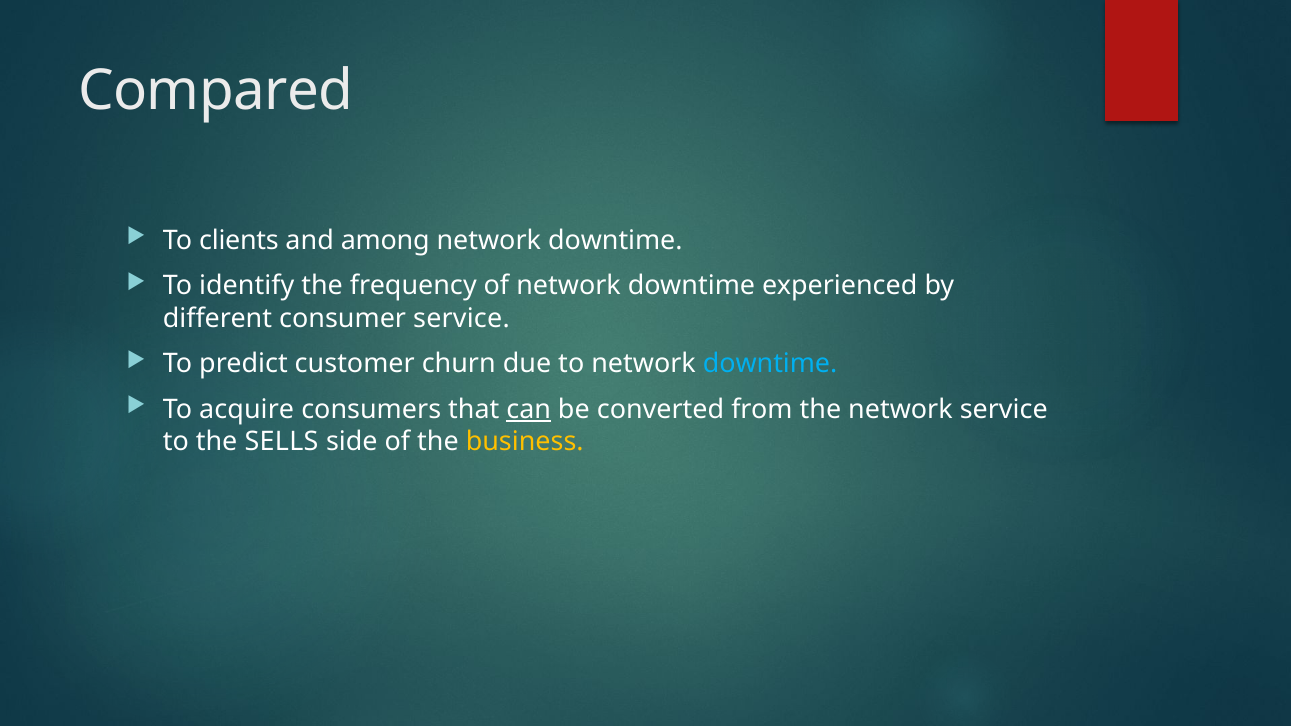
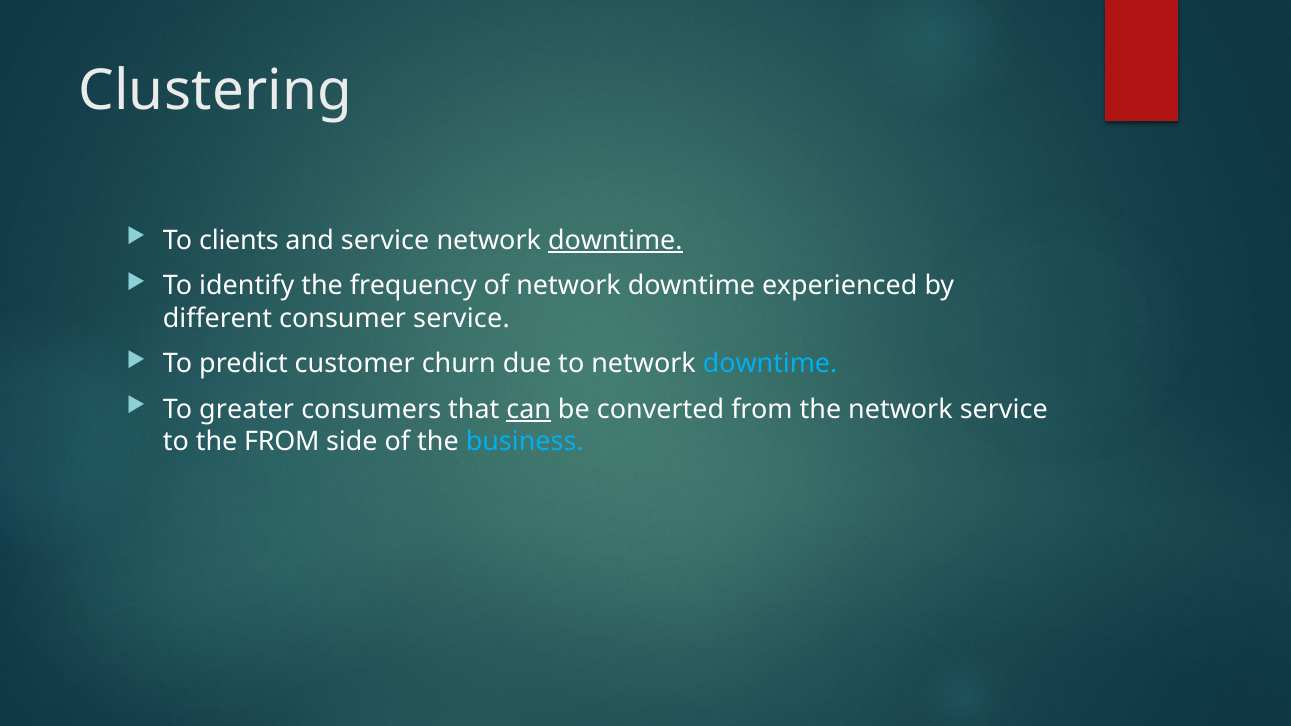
Compared: Compared -> Clustering (215, 91)
and among: among -> service (385, 240)
downtime underline: none -> present (615, 240)
acquire: acquire -> greater (247, 410)
the SELLS: SELLS -> FROM (282, 442)
business colour: yellow -> light blue (525, 442)
